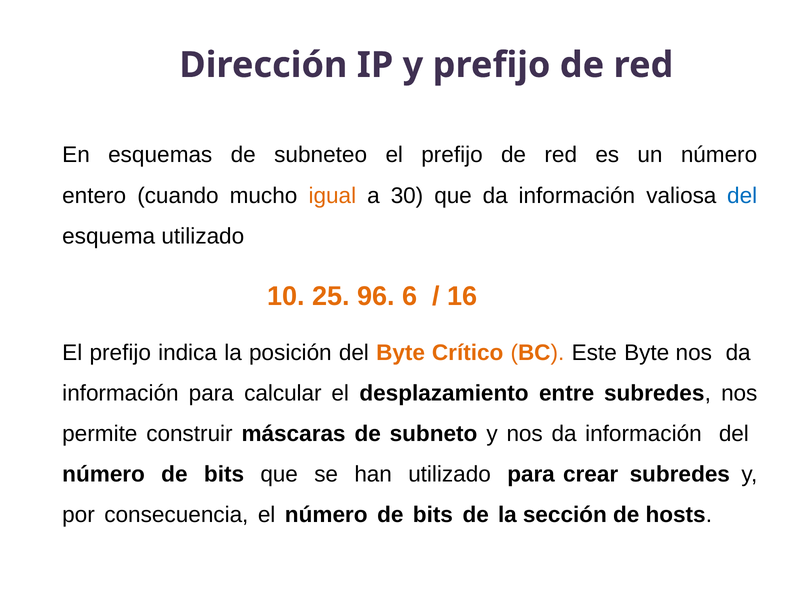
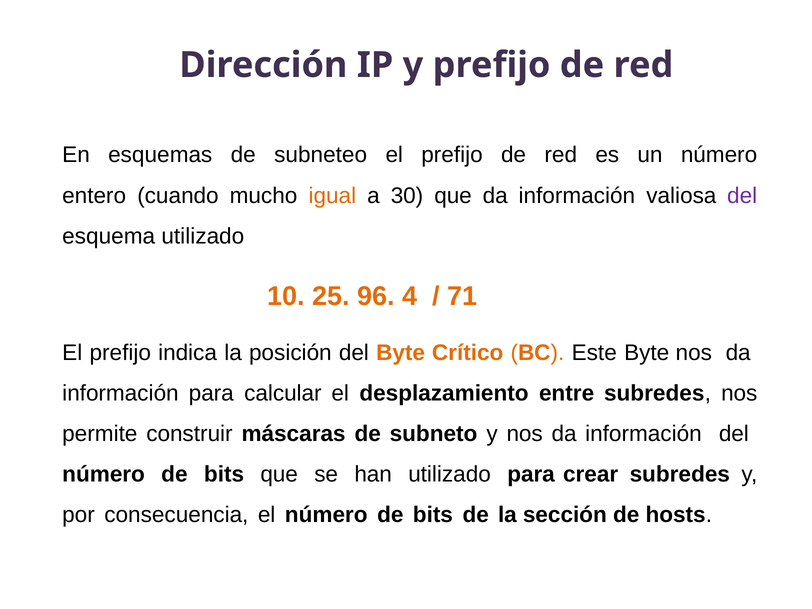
del colour: blue -> purple (742, 196)
6: 6 -> 4 (410, 296)
16: 16 -> 71 (462, 296)
